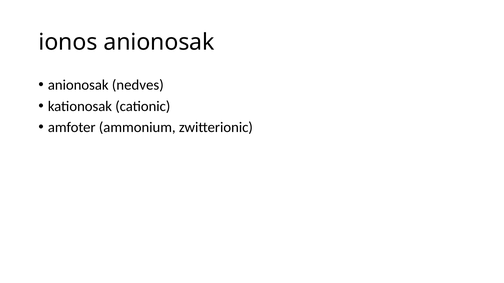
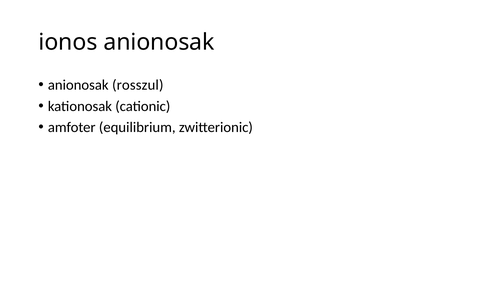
nedves: nedves -> rosszul (138, 85)
ammonium: ammonium -> equilibrium (137, 127)
